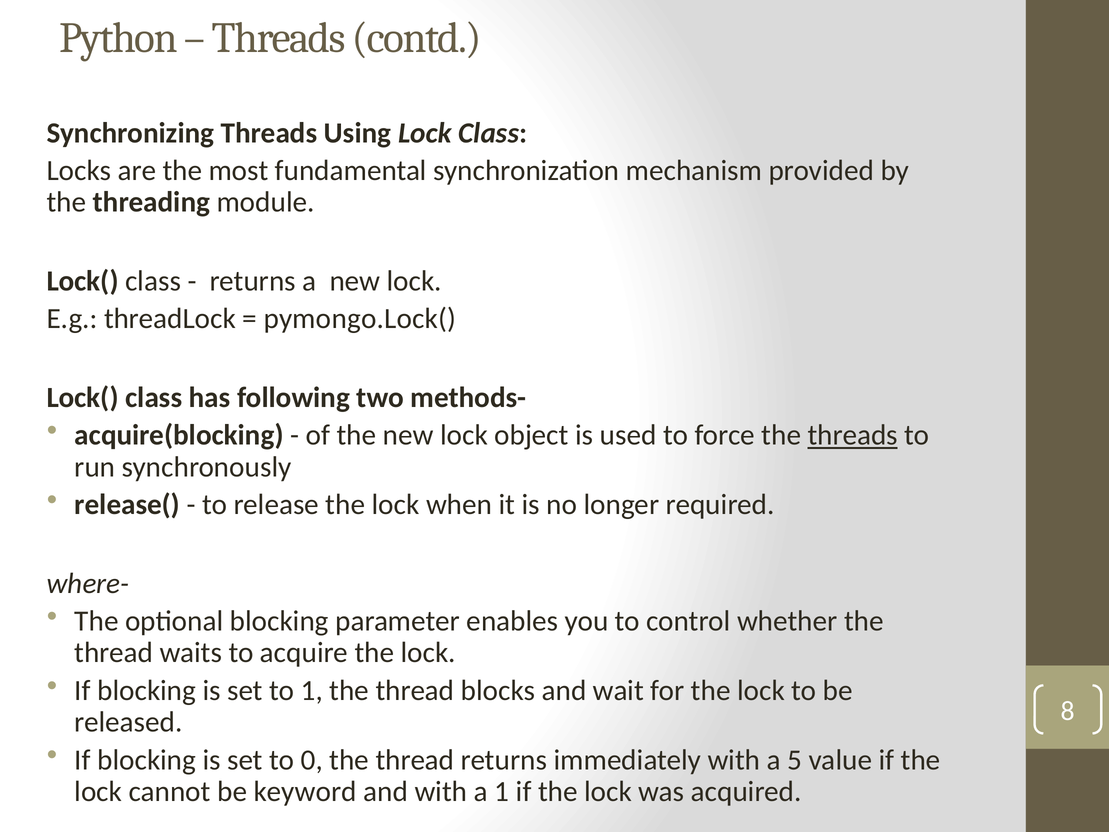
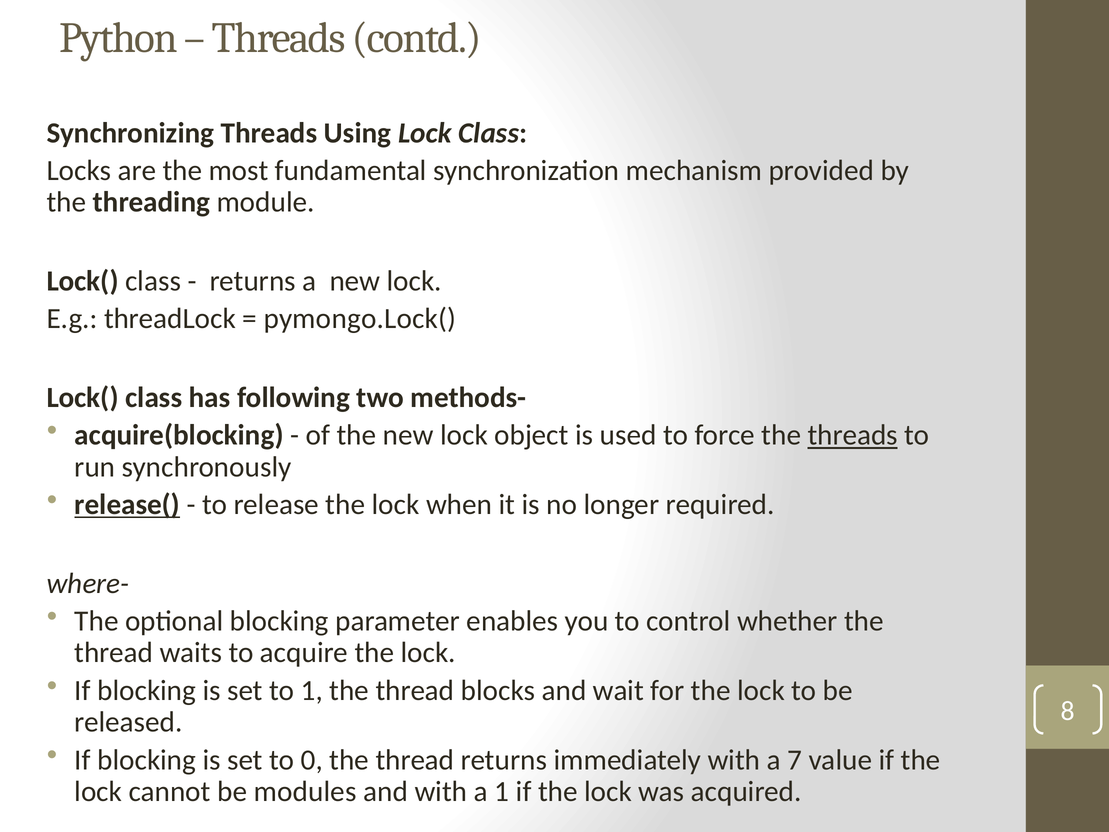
release( underline: none -> present (127, 505)
5: 5 -> 7 (795, 760)
keyword: keyword -> modules (305, 791)
